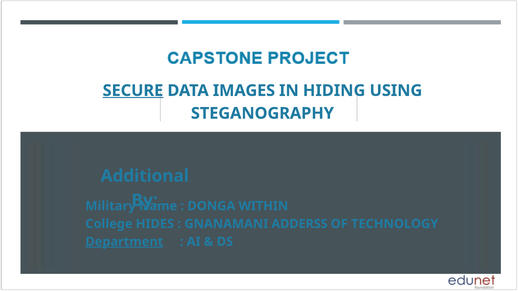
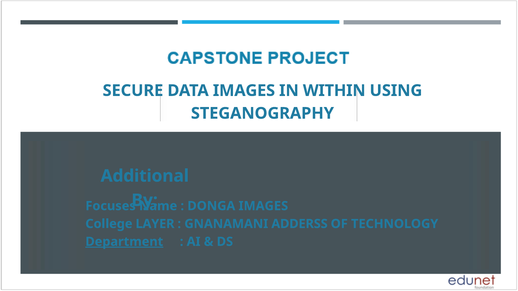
SECURE underline: present -> none (133, 91)
HIDING: HIDING -> WITHIN (334, 91)
Military: Military -> Focuses (111, 206)
DONGA WITHIN: WITHIN -> IMAGES (263, 206)
HIDES: HIDES -> LAYER (155, 224)
